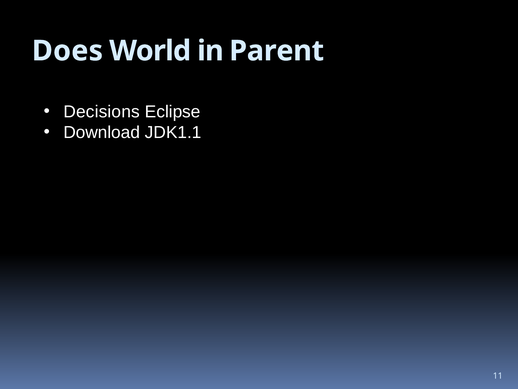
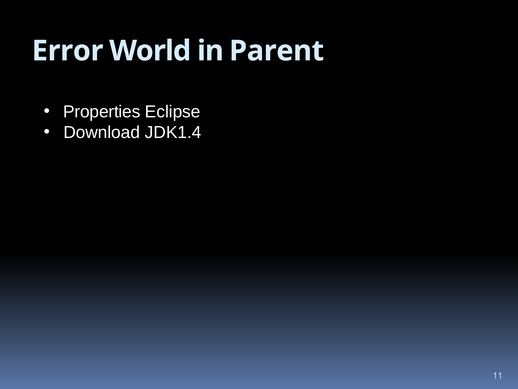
Does: Does -> Error (68, 51)
Decisions: Decisions -> Properties (102, 112)
JDK1.1: JDK1.1 -> JDK1.4 (173, 132)
